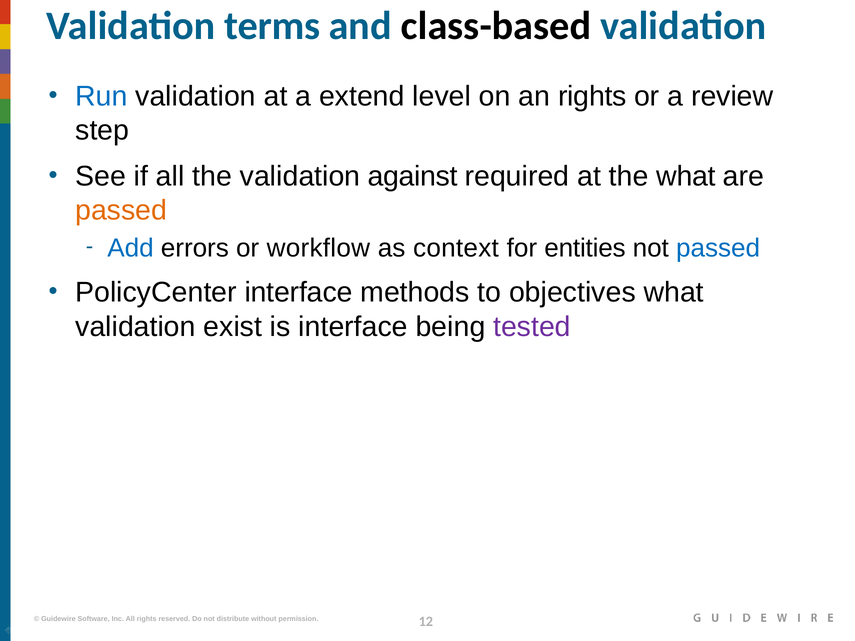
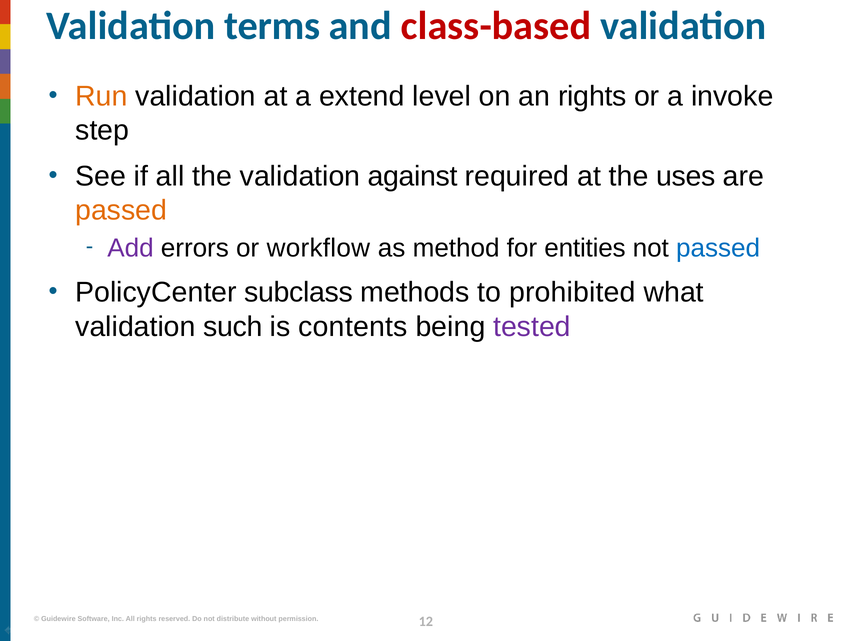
class-based colour: black -> red (496, 26)
Run colour: blue -> orange (101, 96)
review: review -> invoke (732, 96)
the what: what -> uses (686, 176)
Add colour: blue -> purple (130, 248)
context: context -> method (456, 248)
PolicyCenter interface: interface -> subclass (299, 293)
objectives: objectives -> prohibited (572, 293)
exist: exist -> such (233, 327)
is interface: interface -> contents (353, 327)
